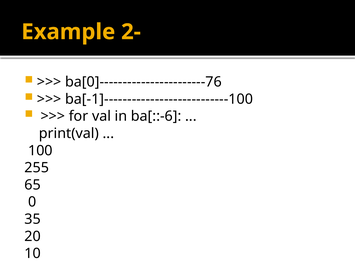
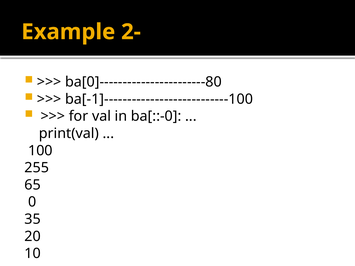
ba[0]-----------------------76: ba[0]-----------------------76 -> ba[0]-----------------------80 (143, 82)
ba[::-6: ba[::-6 -> ba[::-0 (156, 116)
